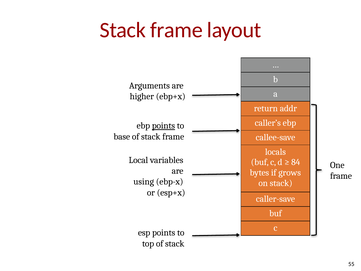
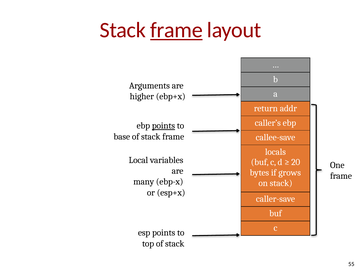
frame underline: none -> present (176, 30)
84: 84 -> 20 (296, 162)
using: using -> many (144, 182)
